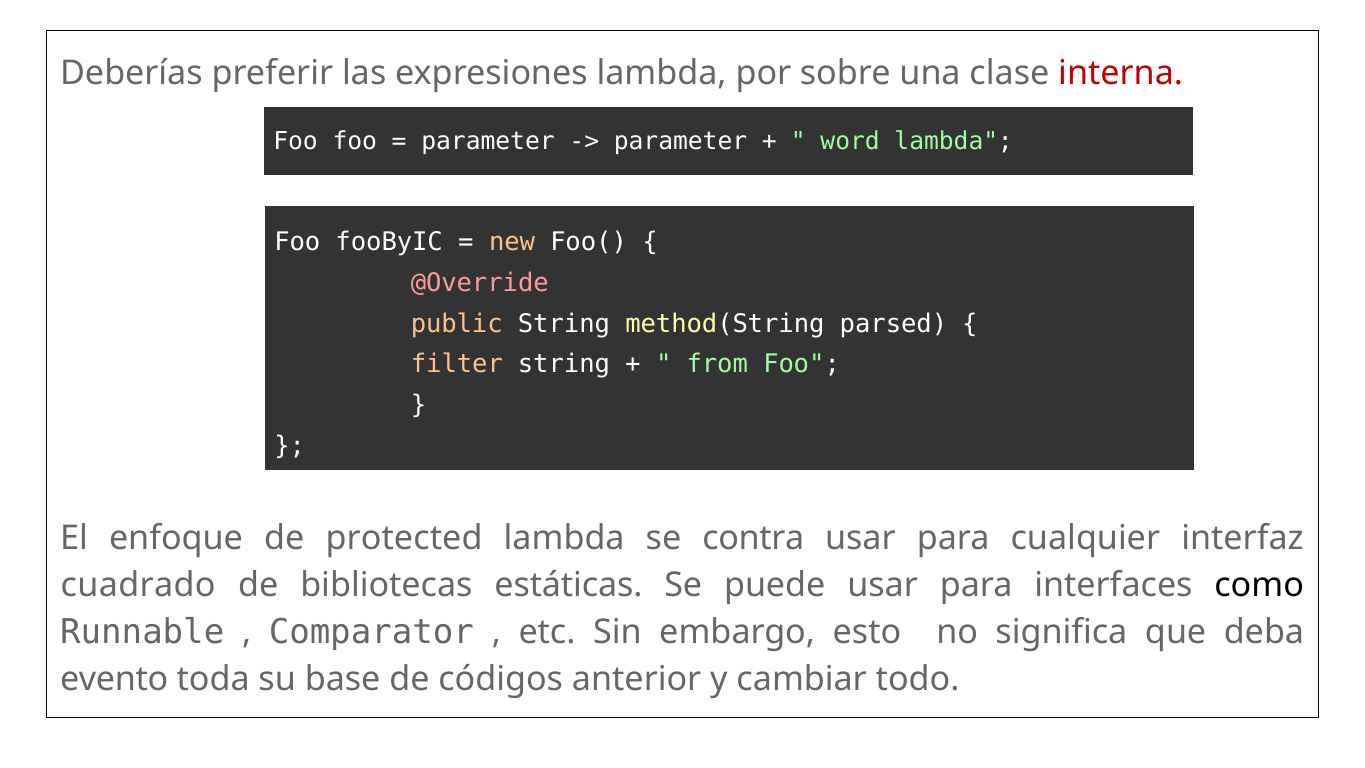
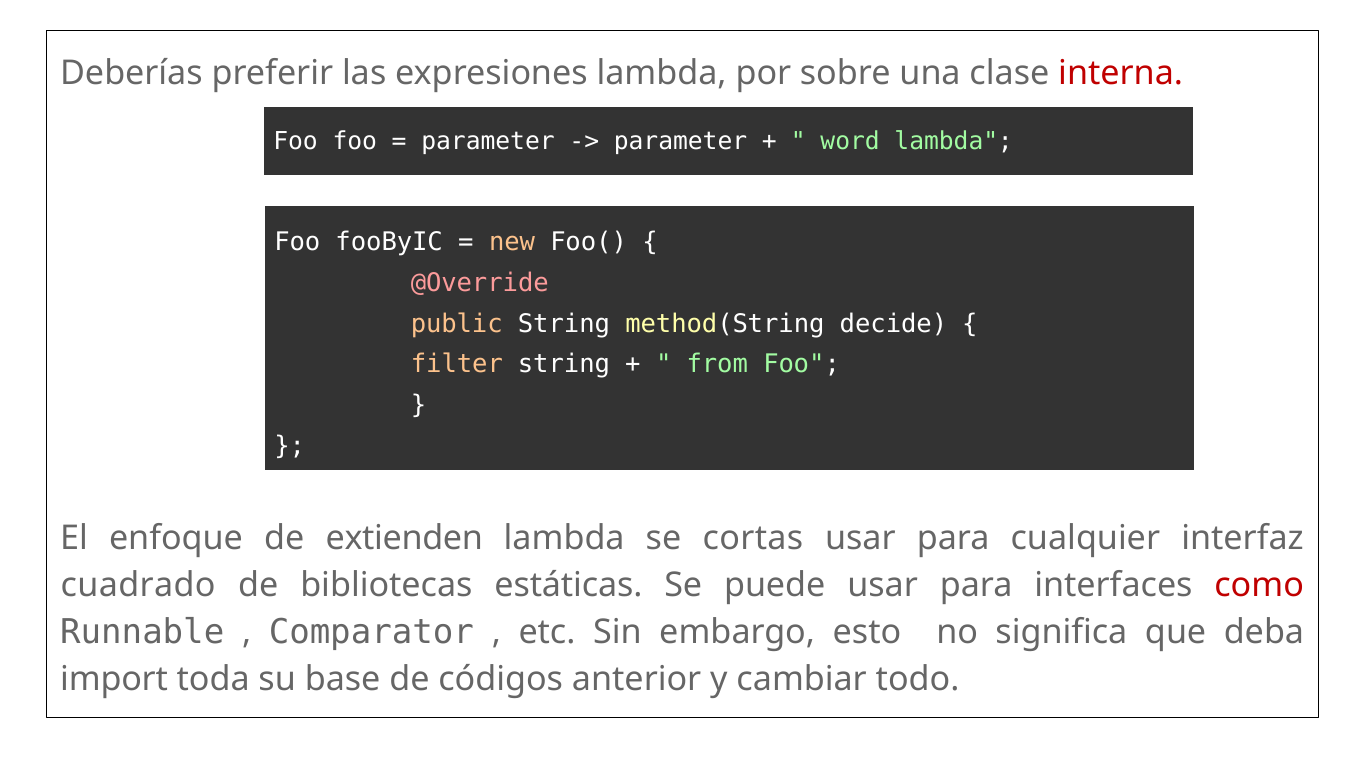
parsed: parsed -> decide (893, 324)
protected: protected -> extienden (404, 538)
contra: contra -> cortas (753, 538)
como colour: black -> red (1259, 585)
evento: evento -> import (114, 679)
